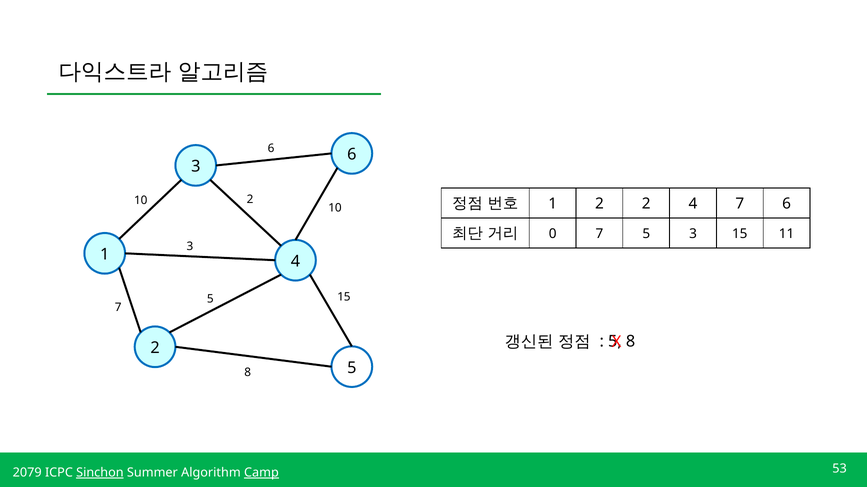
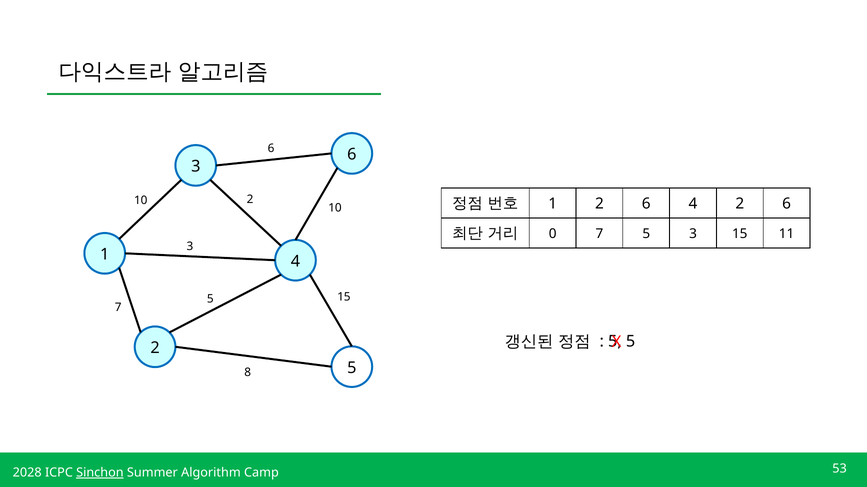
1 2 2: 2 -> 6 (646, 204)
4 7: 7 -> 2 (740, 204)
8: 8 -> 5 (631, 342)
2079: 2079 -> 2028 (27, 473)
Camp underline: present -> none (261, 473)
